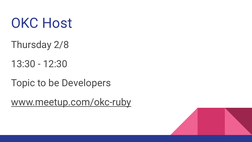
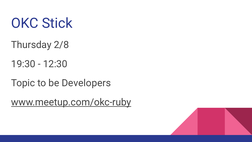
Host: Host -> Stick (57, 23)
13:30: 13:30 -> 19:30 (23, 64)
